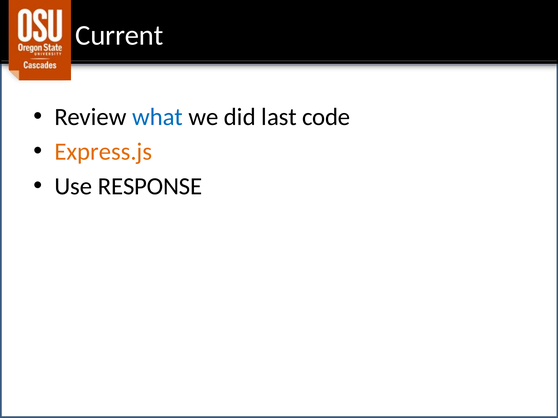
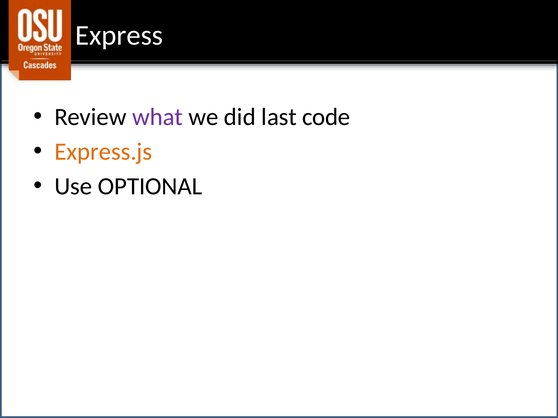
Current: Current -> Express (119, 35)
what colour: blue -> purple (158, 117)
RESPONSE: RESPONSE -> OPTIONAL (150, 187)
